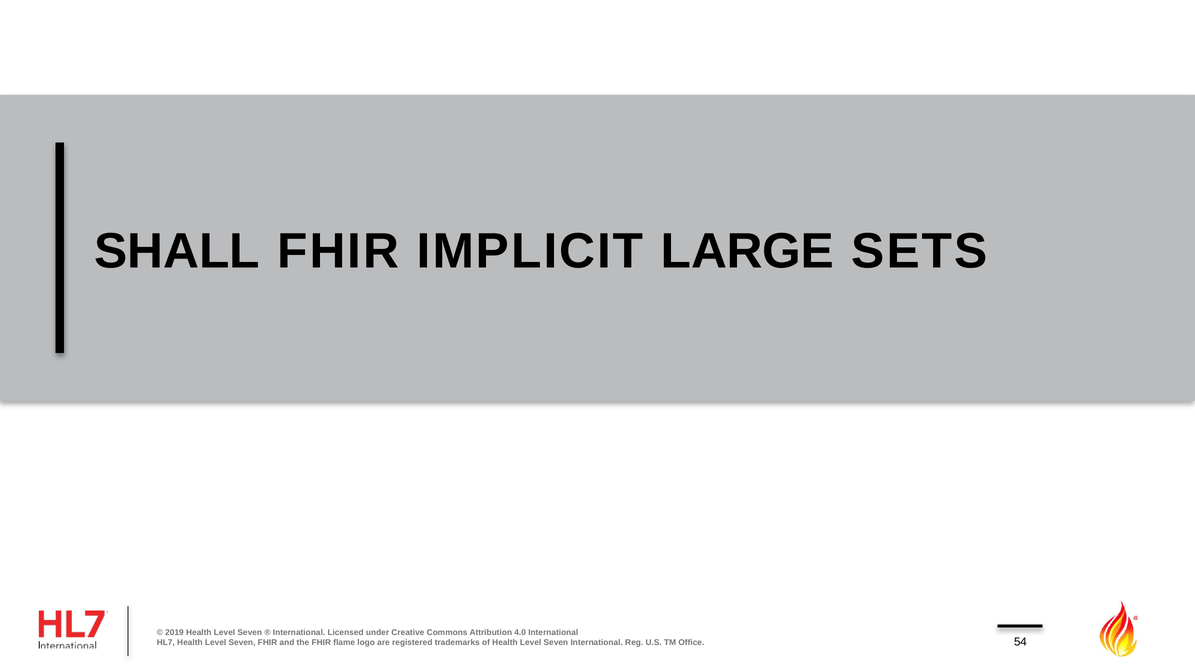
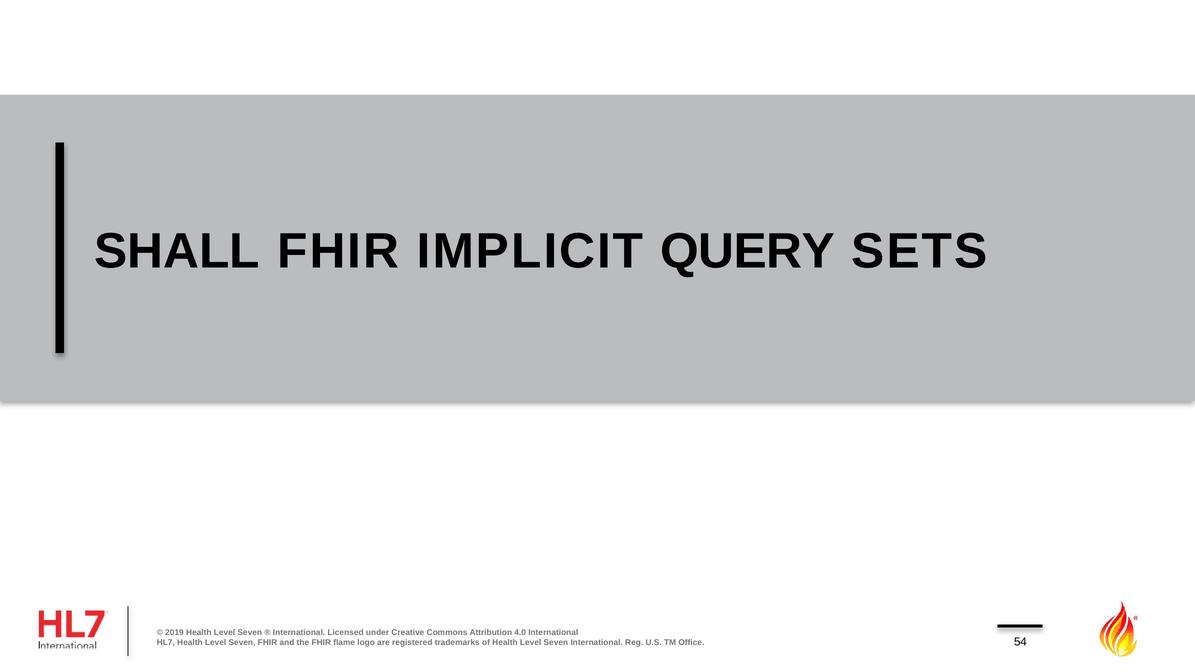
LARGE: LARGE -> QUERY (748, 251)
